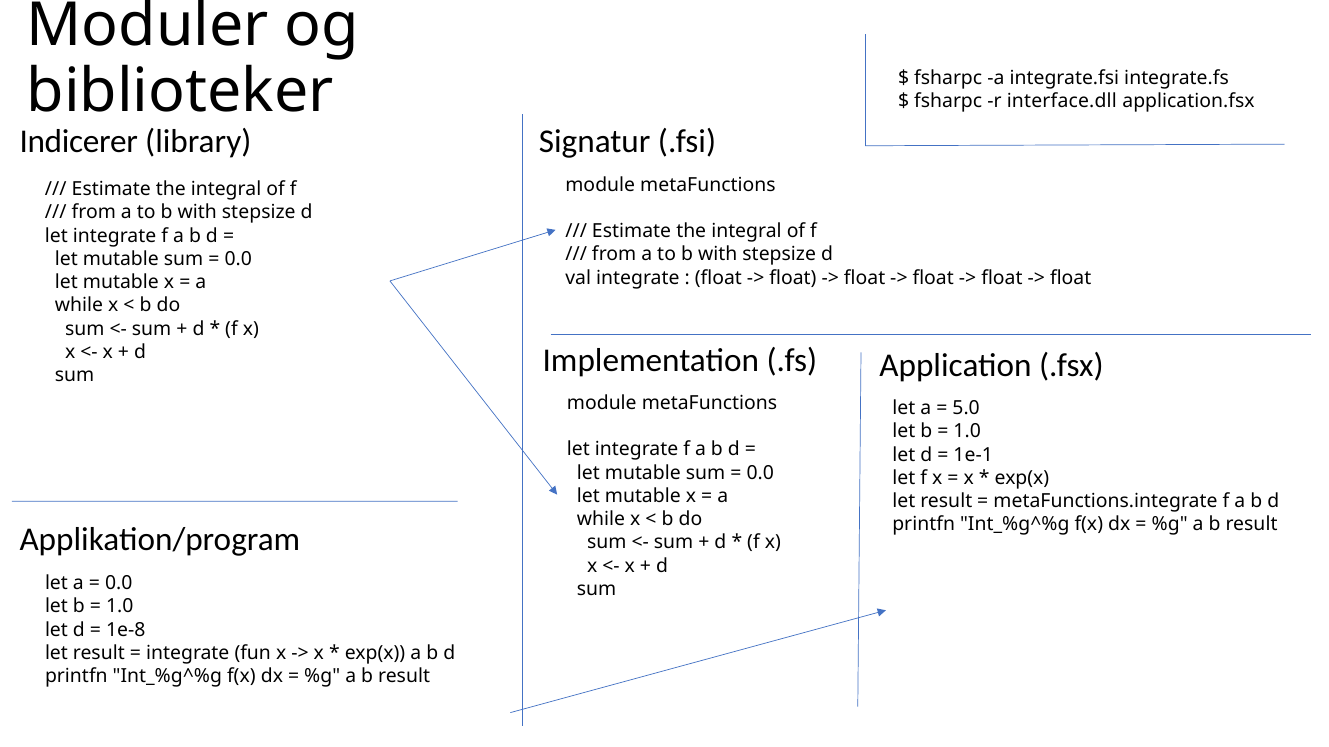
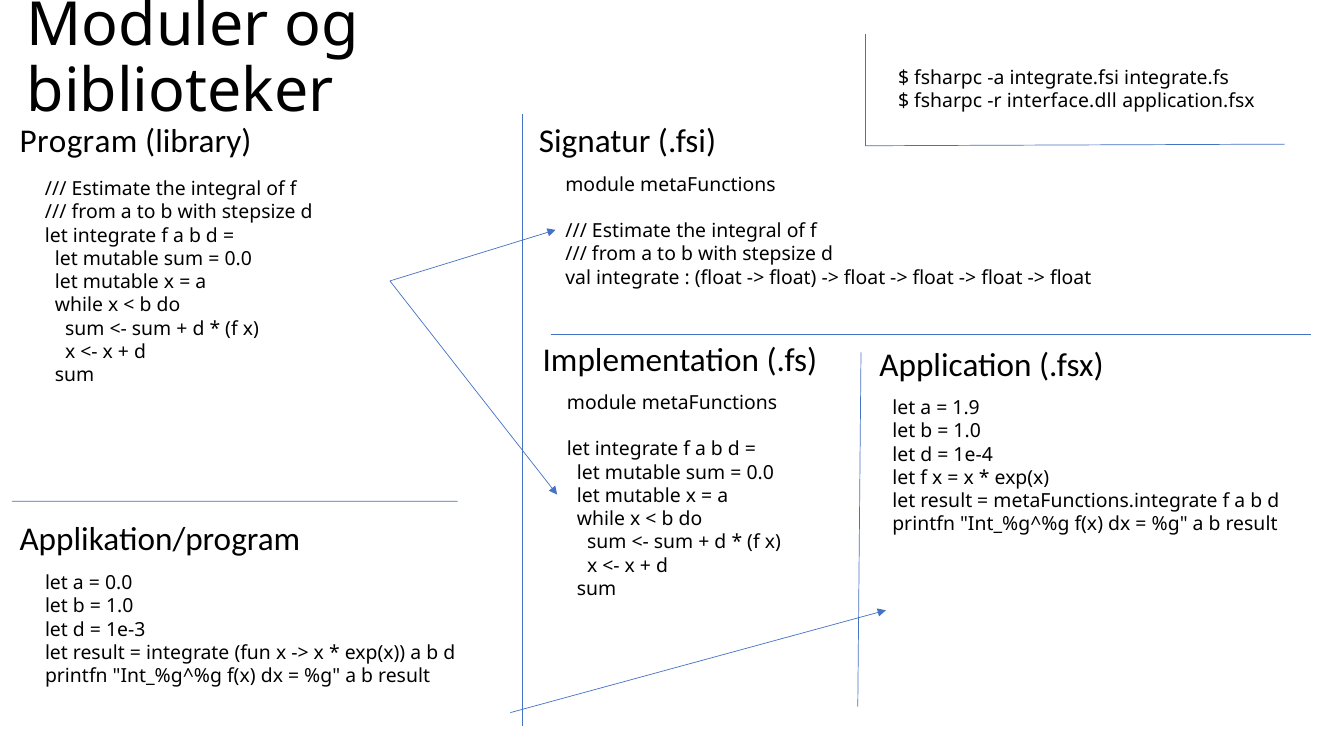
Indicerer: Indicerer -> Program (78, 142)
5.0: 5.0 -> 1.9 (966, 409)
1e-1: 1e-1 -> 1e-4 (973, 455)
1e-8: 1e-8 -> 1e-3 (126, 630)
